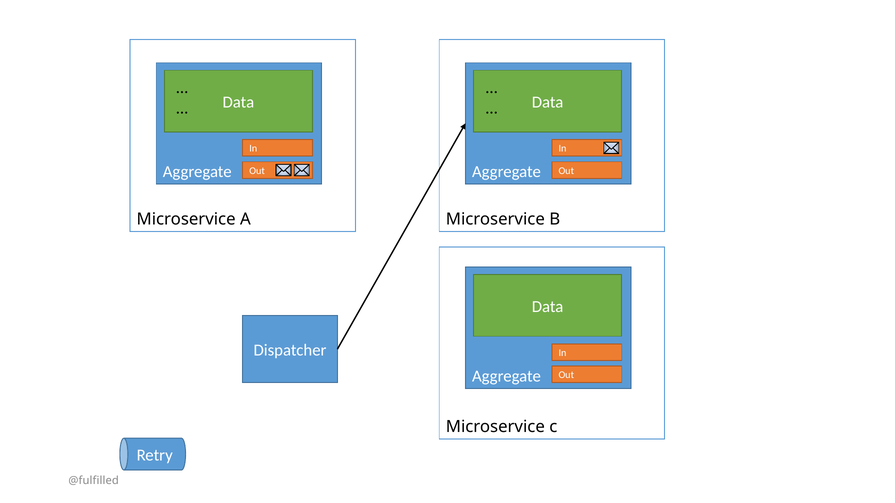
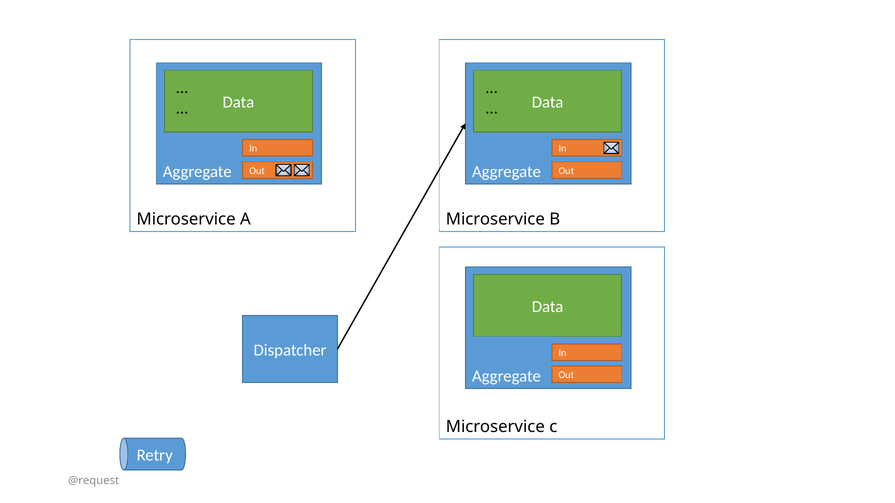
@fulfilled: @fulfilled -> @request (94, 481)
